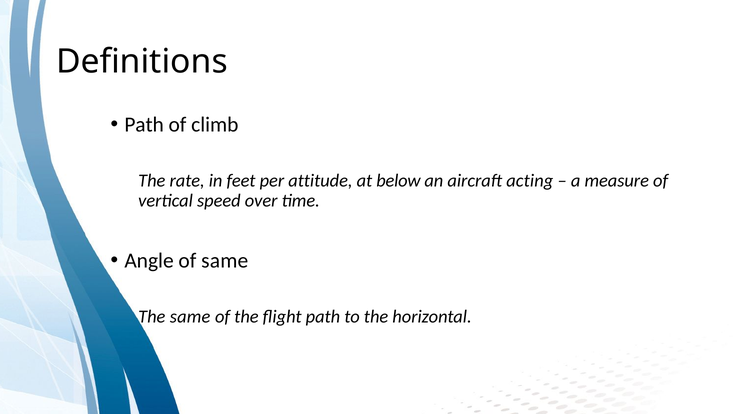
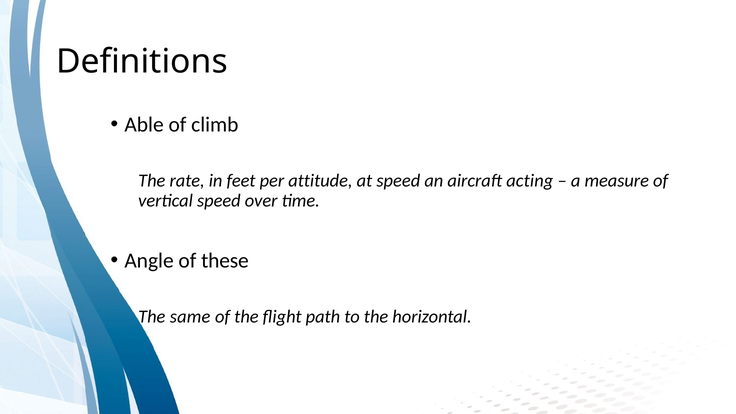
Path: Path -> Able (144, 124)
at below: below -> speed (398, 181)
of same: same -> these (225, 261)
